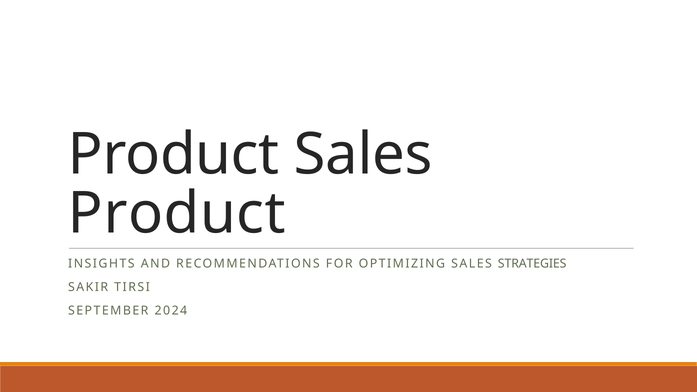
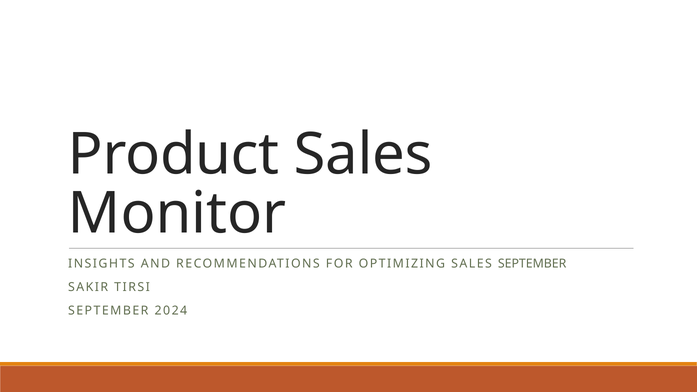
Product: Product -> Monitor (177, 214)
SALES STRATEGIES: STRATEGIES -> SEPTEMBER (532, 264)
